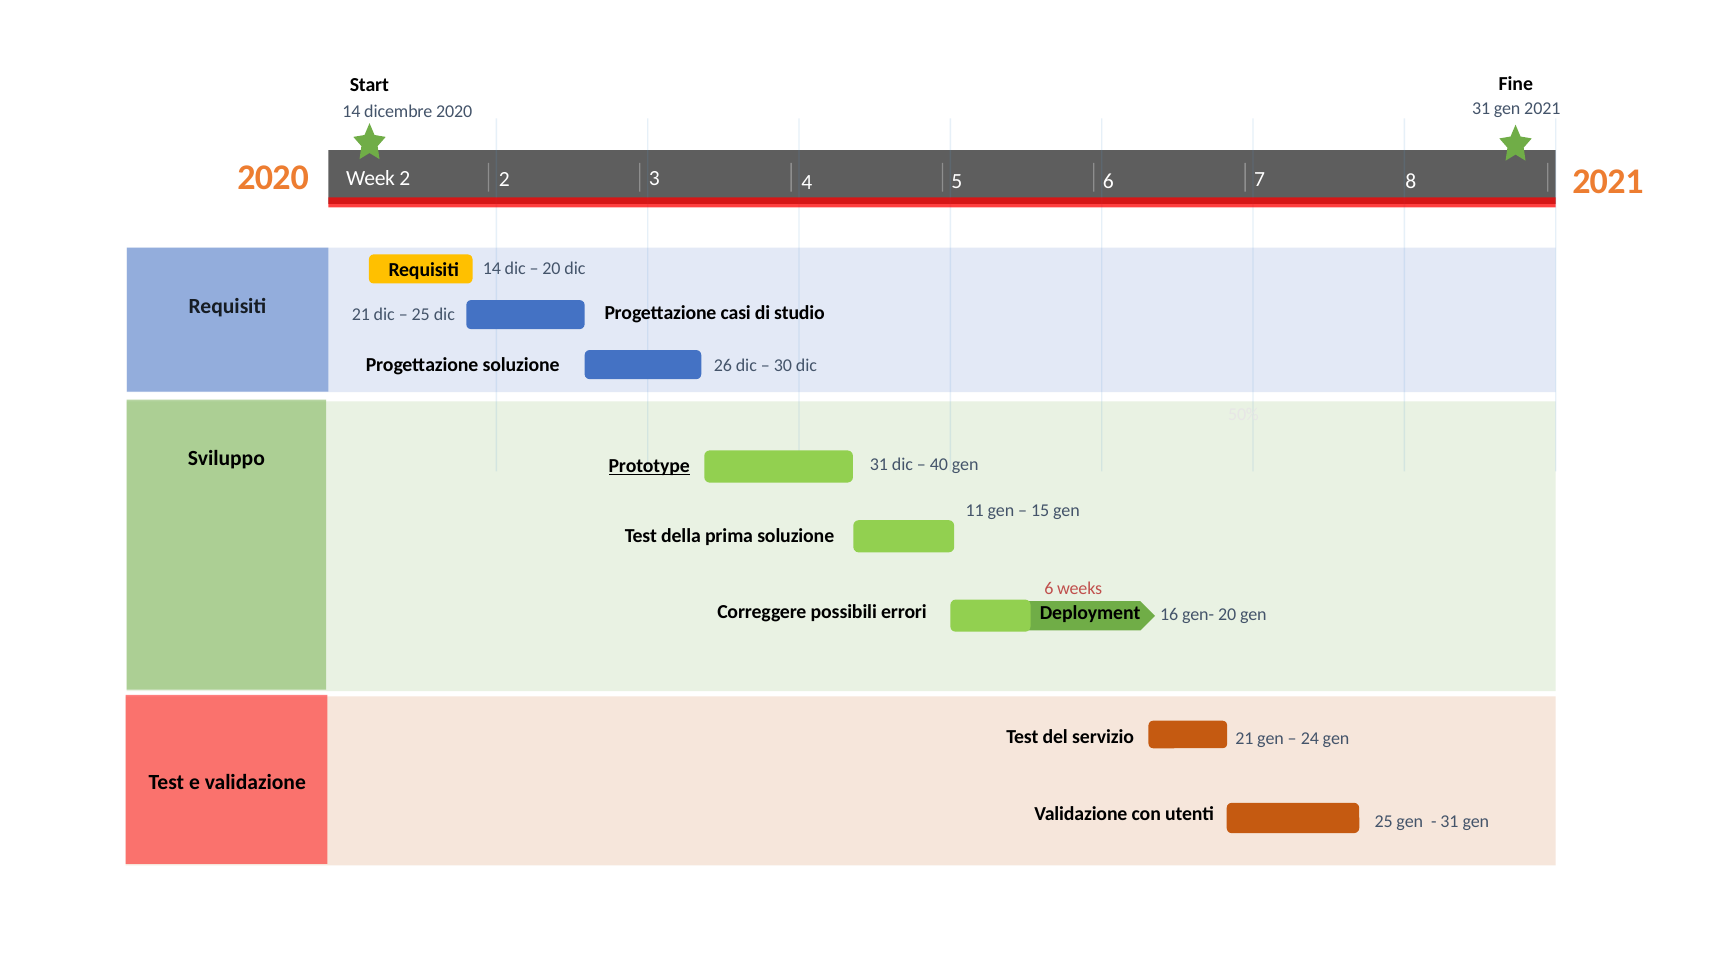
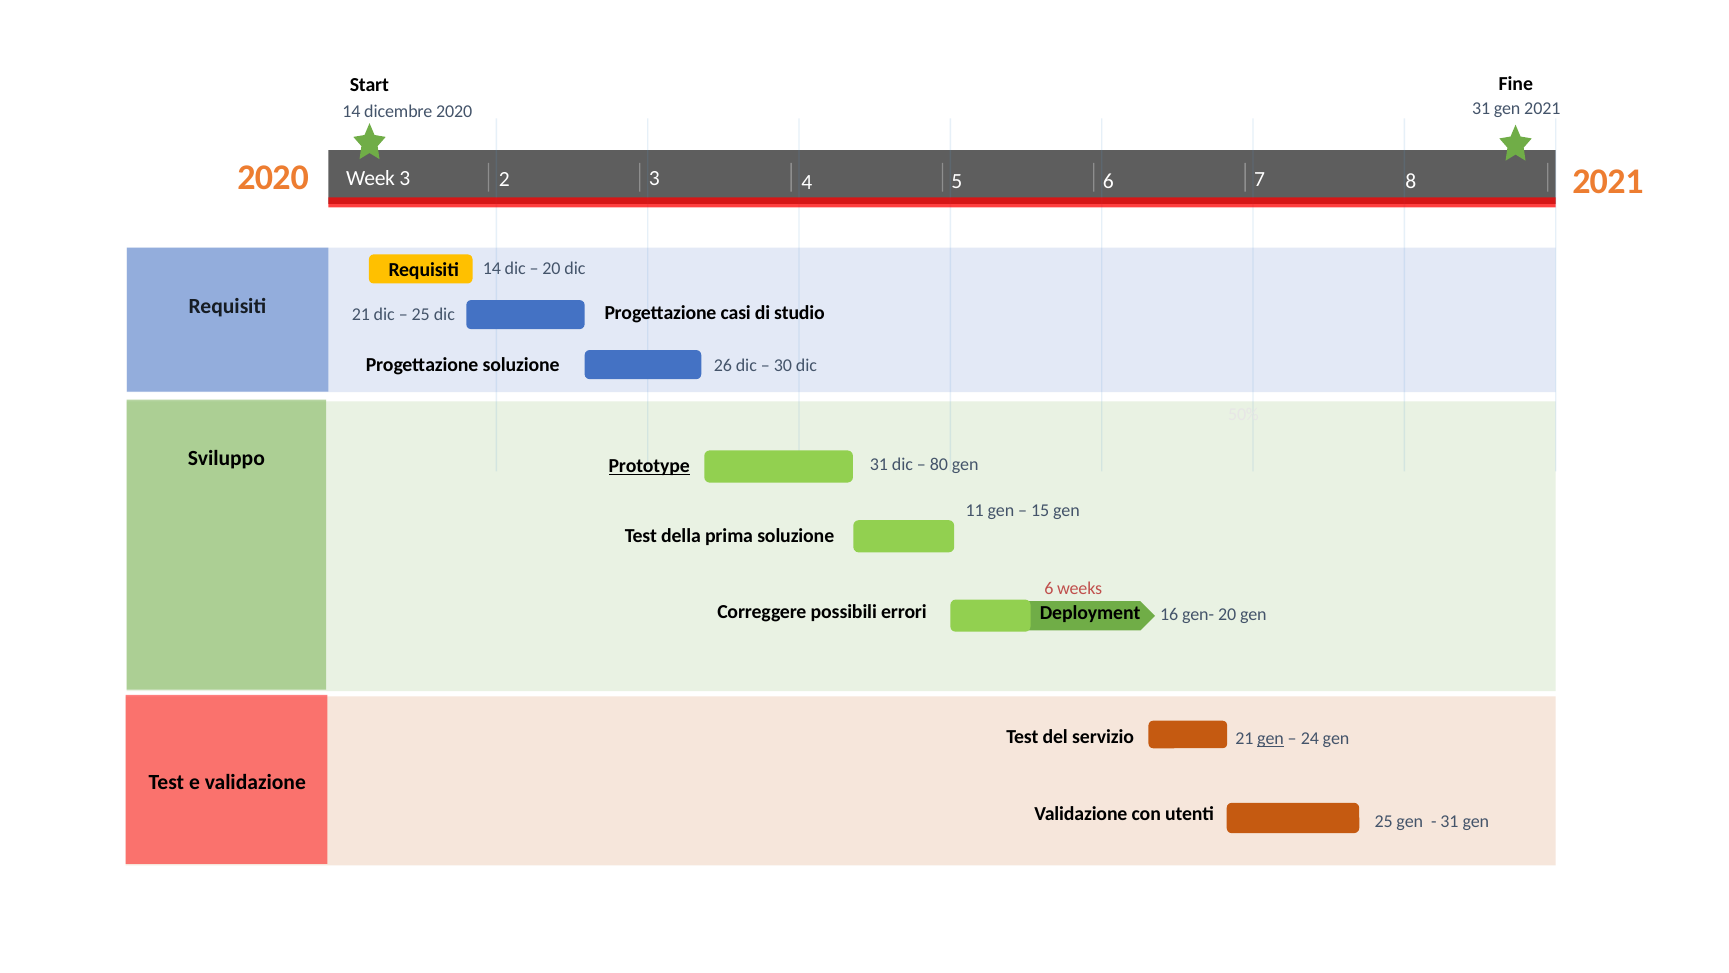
Week 2: 2 -> 3 (405, 179)
40: 40 -> 80 (939, 464)
gen underline: none -> present (1271, 738)
